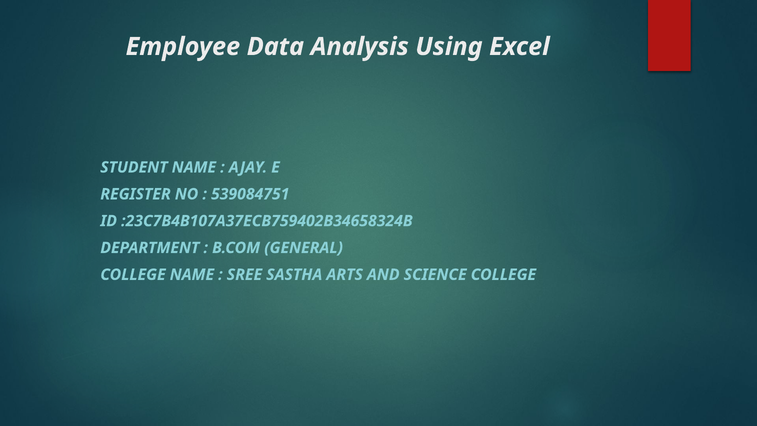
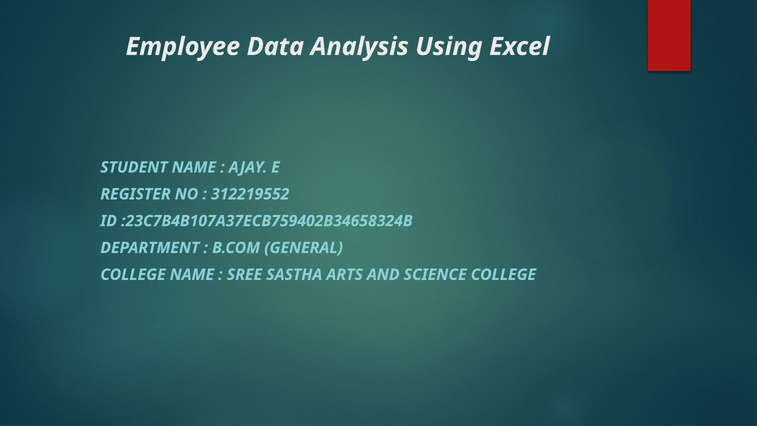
539084751: 539084751 -> 312219552 (250, 194)
